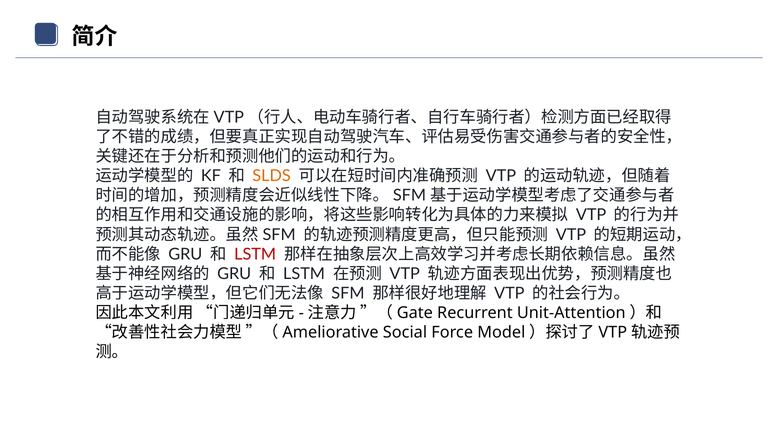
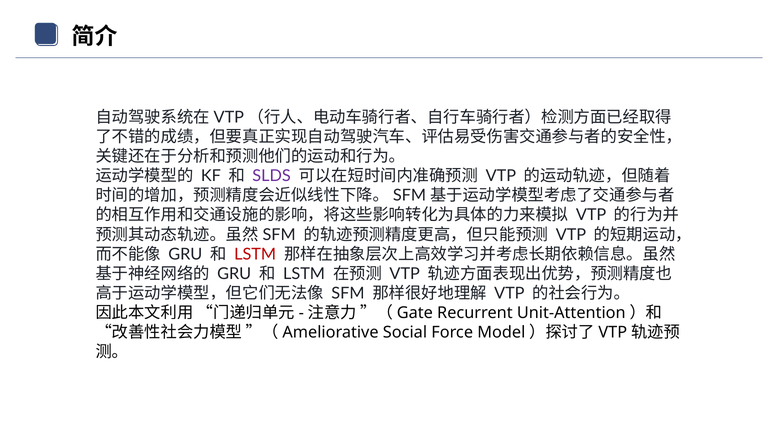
SLDS colour: orange -> purple (272, 176)
